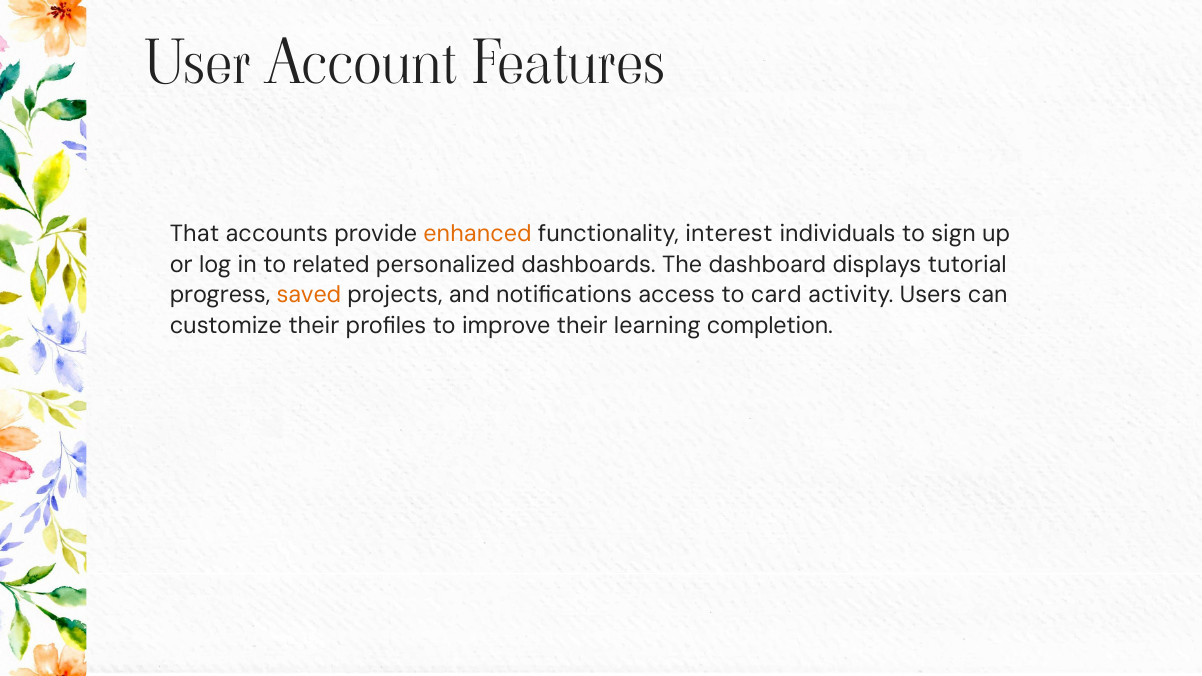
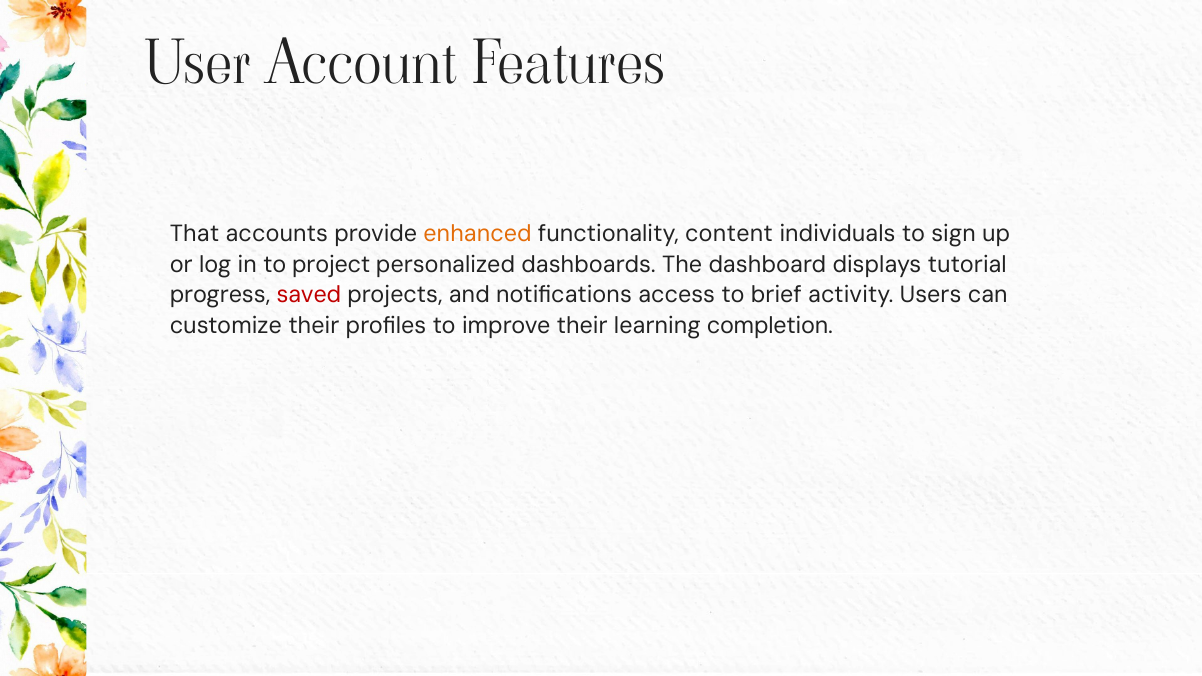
interest: interest -> content (729, 234)
related: related -> project (331, 265)
saved colour: orange -> red (309, 295)
card: card -> brief (776, 295)
